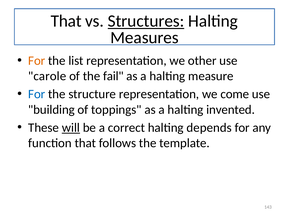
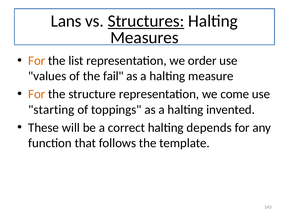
That: That -> Lans (66, 21)
other: other -> order (202, 61)
carole: carole -> values (47, 76)
For colour: blue -> orange (37, 94)
building: building -> starting (51, 109)
will underline: present -> none (71, 127)
